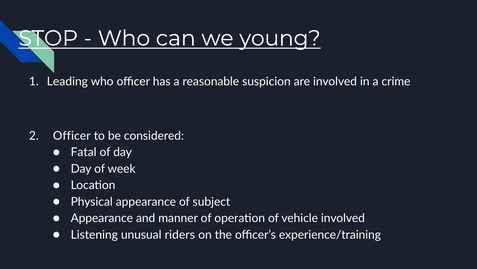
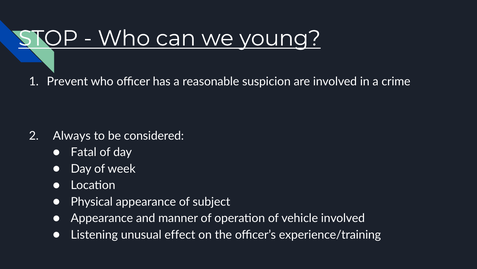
Leading: Leading -> Prevent (67, 81)
Officer: Officer -> Always (72, 135)
riders: riders -> effect (180, 234)
